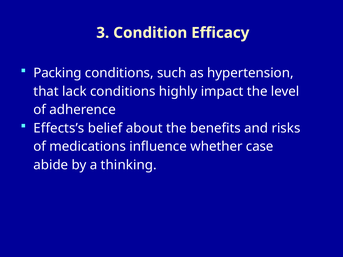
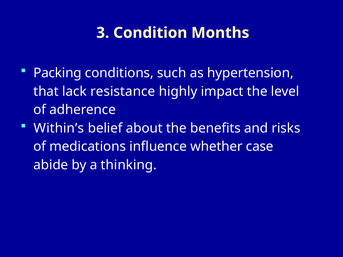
Efficacy: Efficacy -> Months (220, 33)
lack conditions: conditions -> resistance (123, 91)
Effects’s: Effects’s -> Within’s (59, 128)
